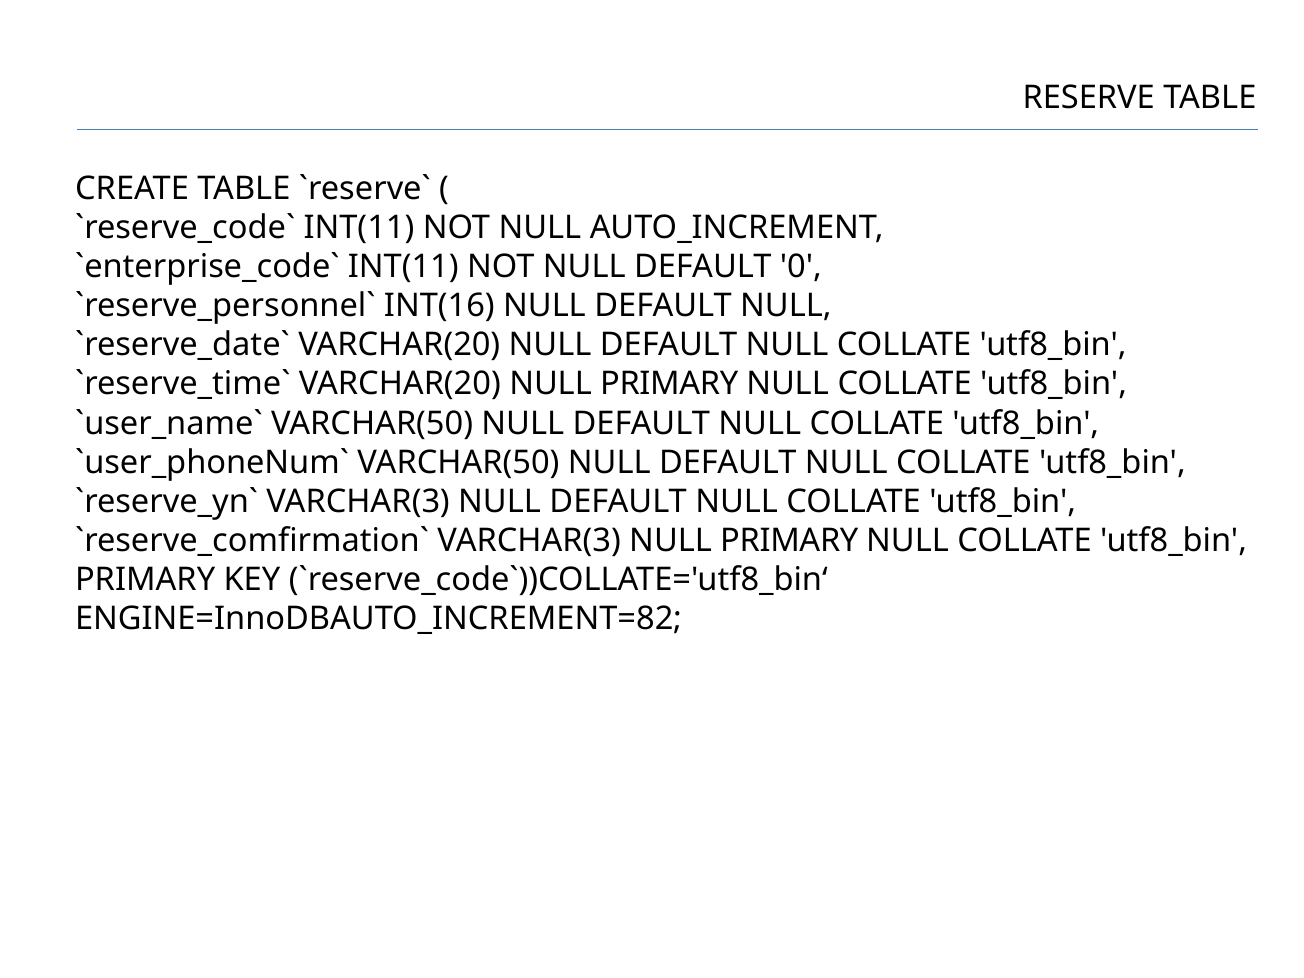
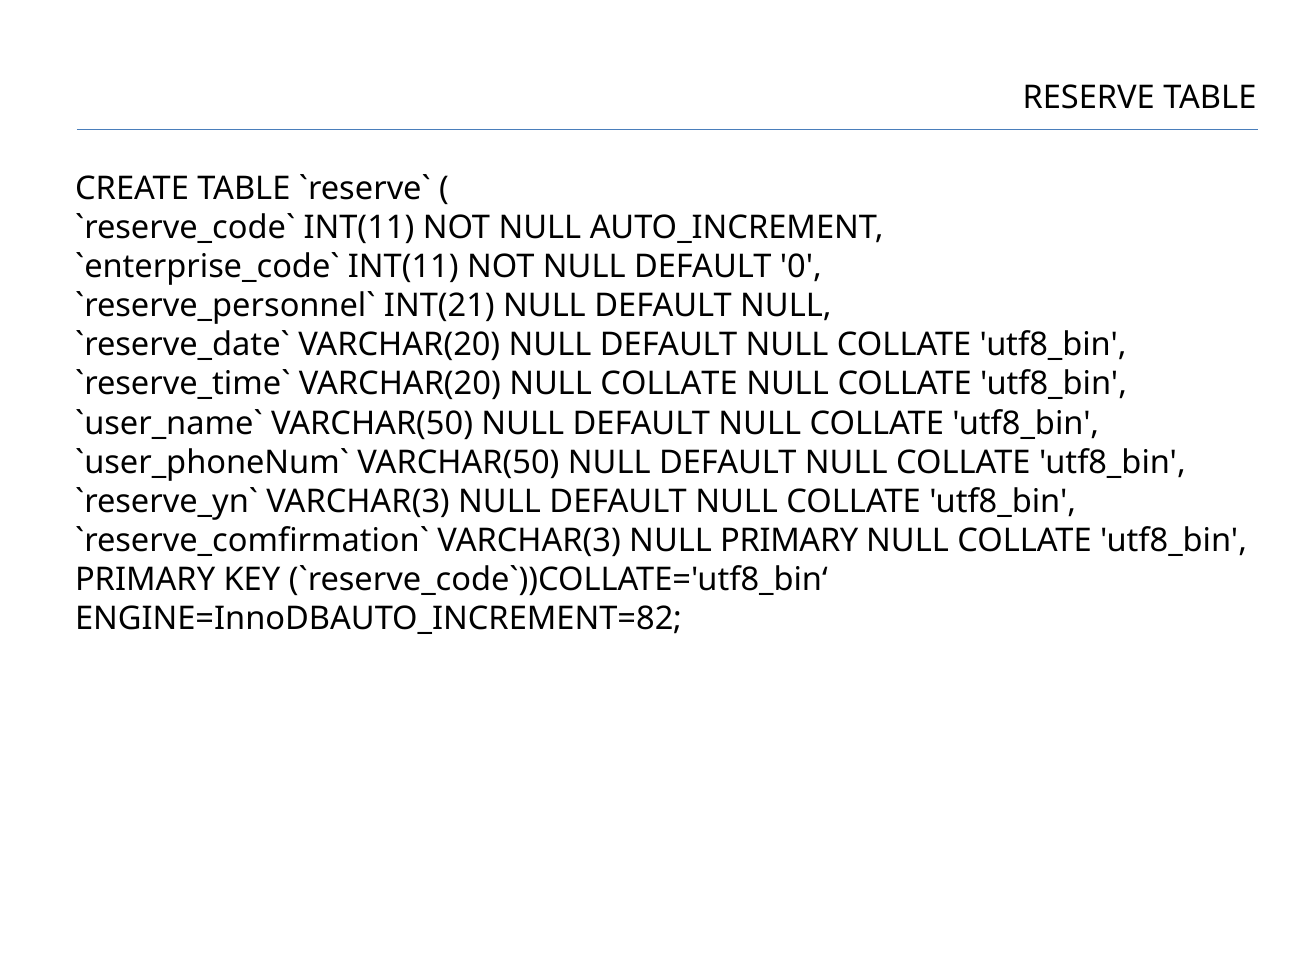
INT(16: INT(16 -> INT(21 (439, 306)
VARCHAR(20 NULL PRIMARY: PRIMARY -> COLLATE (669, 384)
